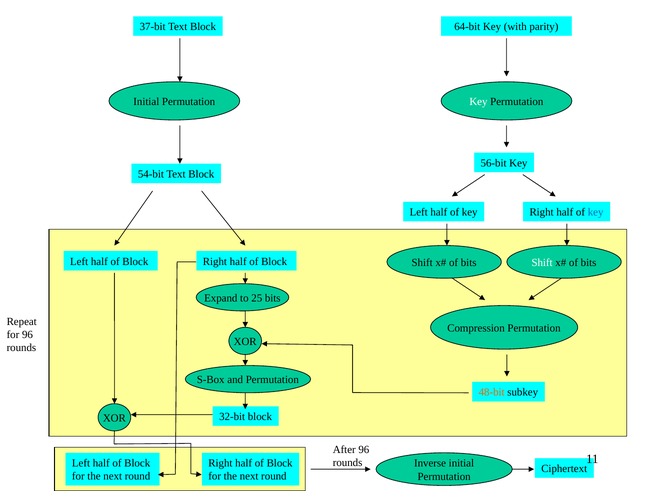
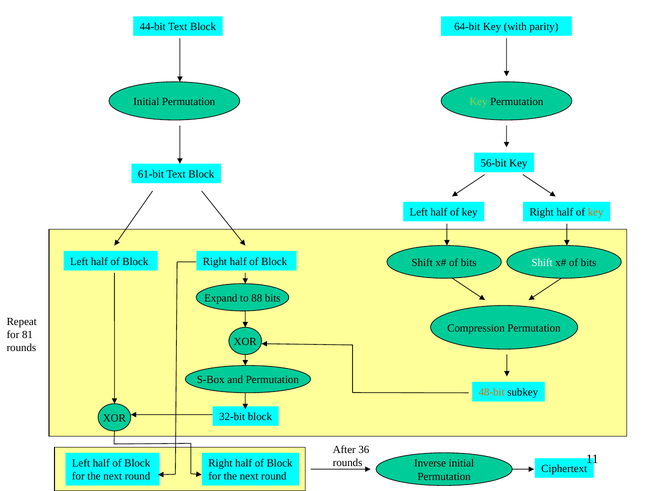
37-bit: 37-bit -> 44-bit (153, 27)
Key colour: white -> light green (478, 102)
54-bit: 54-bit -> 61-bit (151, 174)
key colour: blue -> orange (596, 212)
25: 25 -> 88 (257, 298)
for 96: 96 -> 81 (27, 334)
After 96: 96 -> 36 (364, 449)
